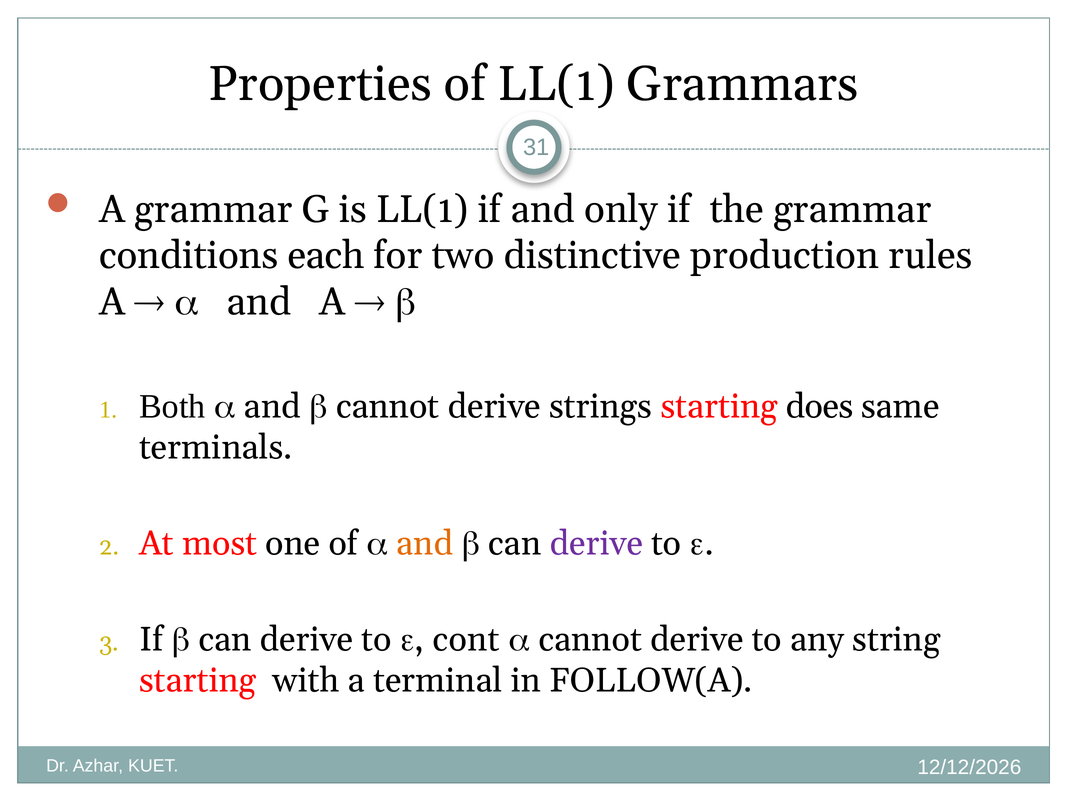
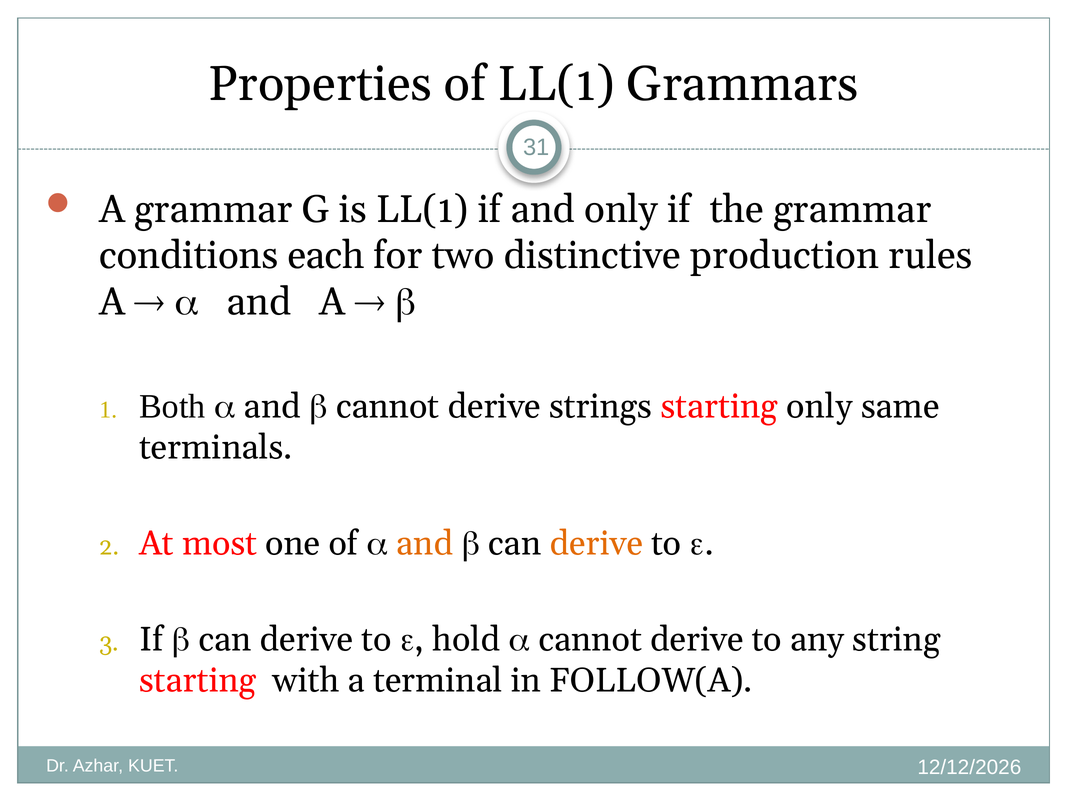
starting does: does -> only (819, 407)
derive colour: purple -> orange (596, 544)
cont: cont -> hold (466, 640)
